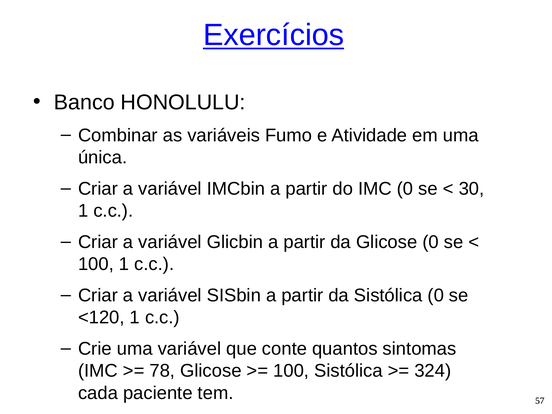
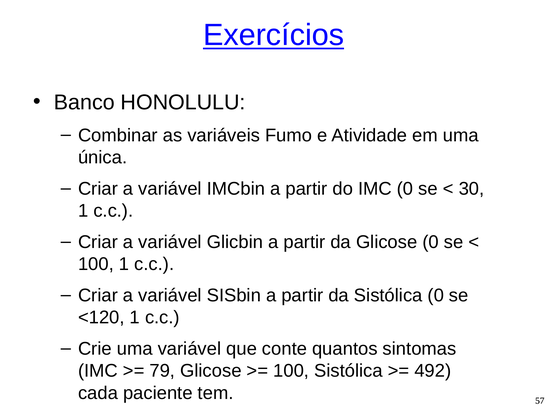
78: 78 -> 79 (162, 371)
324: 324 -> 492 (433, 371)
